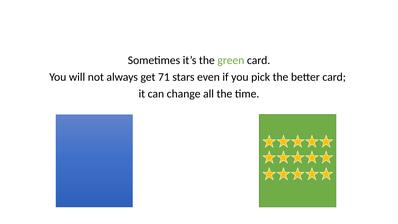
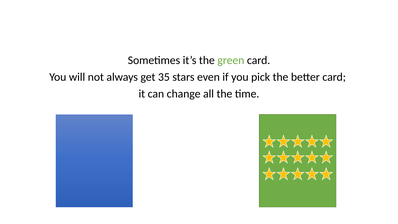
71: 71 -> 35 (164, 77)
